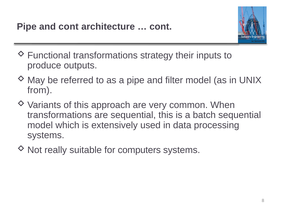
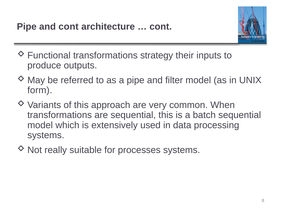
from: from -> form (40, 91)
computers: computers -> processes (139, 151)
